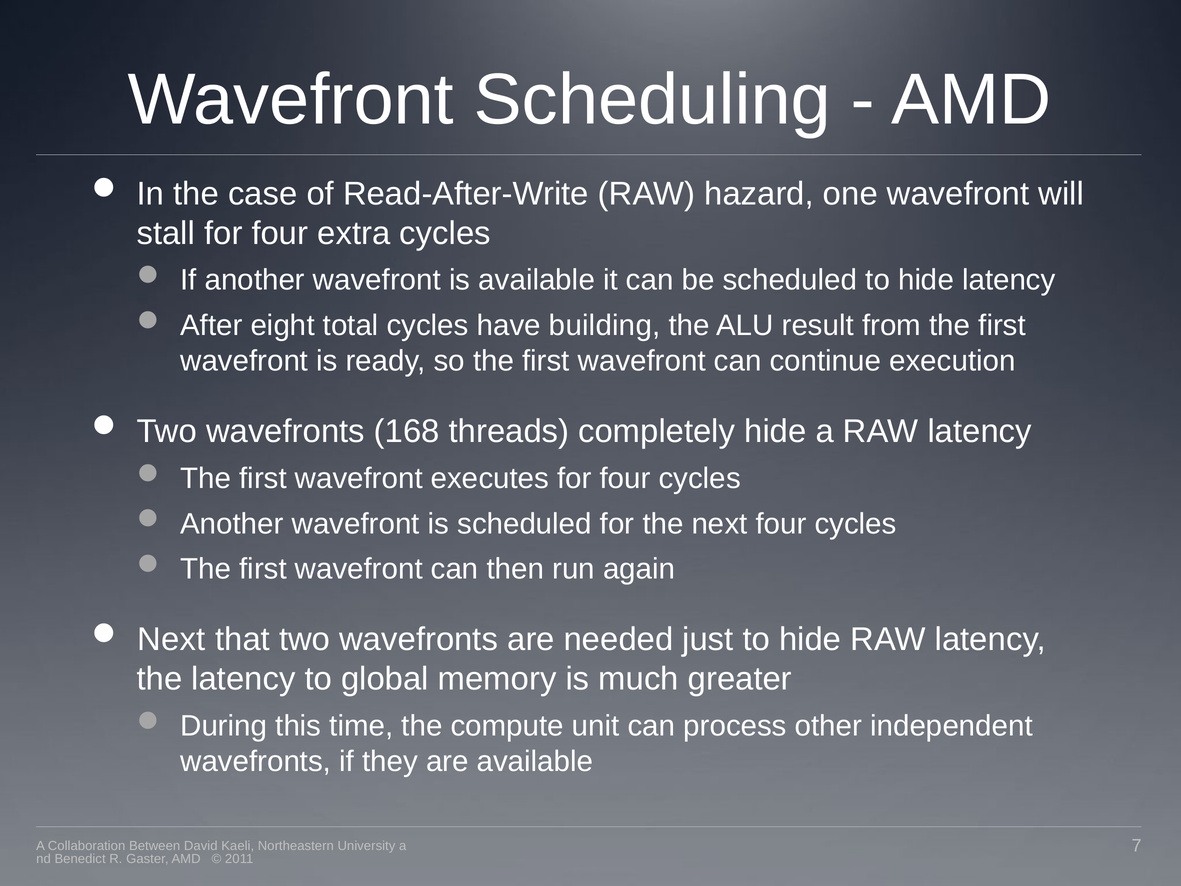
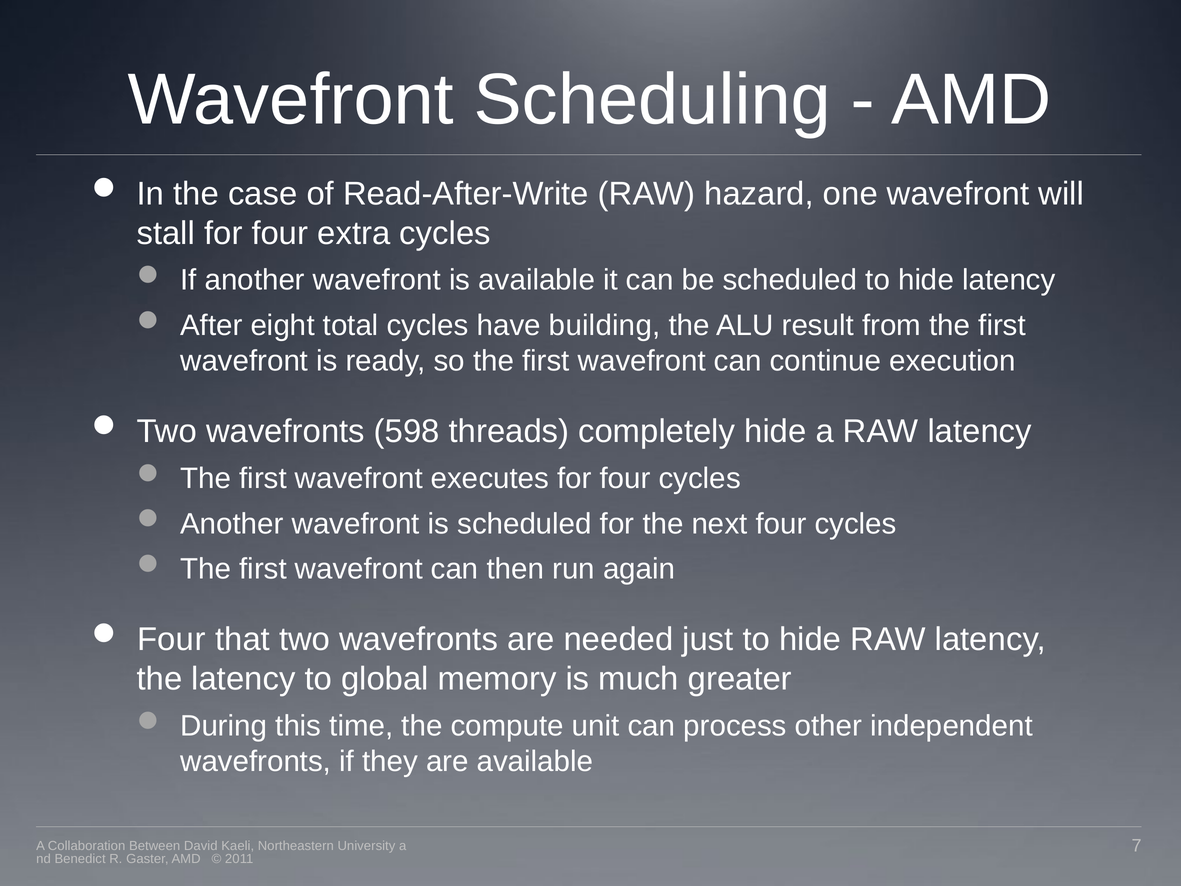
168: 168 -> 598 (407, 431)
Next: Next -> Four (171, 639)
